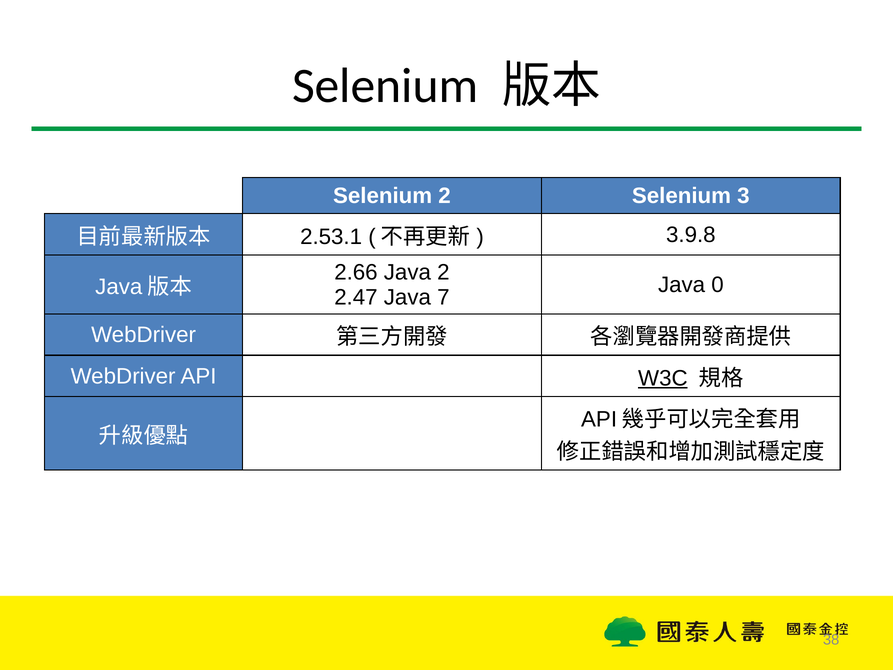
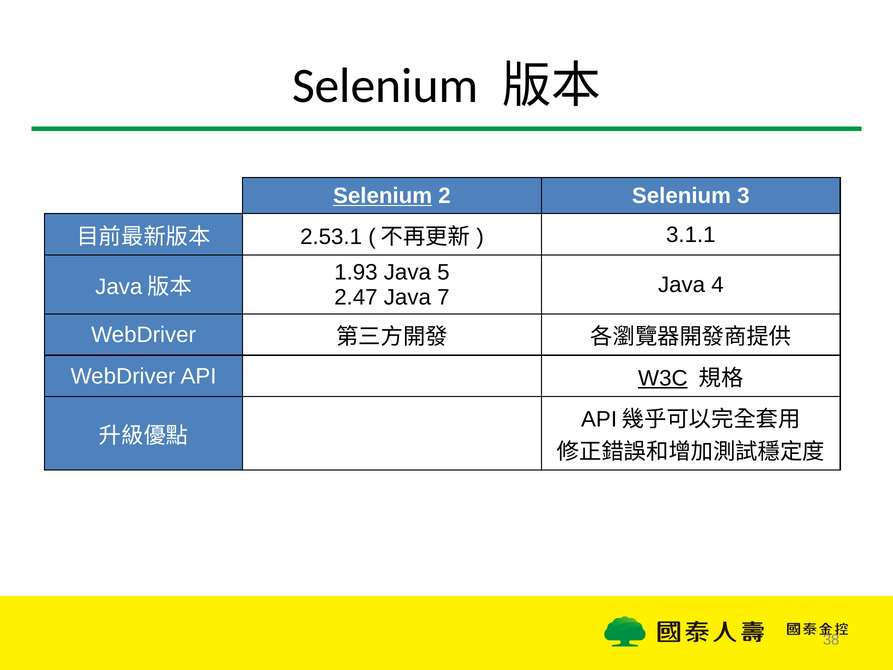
Selenium underline: none -> present (383, 196)
3.9.8: 3.9.8 -> 3.1.1 (691, 235)
2.66: 2.66 -> 1.93 (356, 272)
Java 2: 2 -> 5 (443, 272)
0: 0 -> 4 (717, 285)
